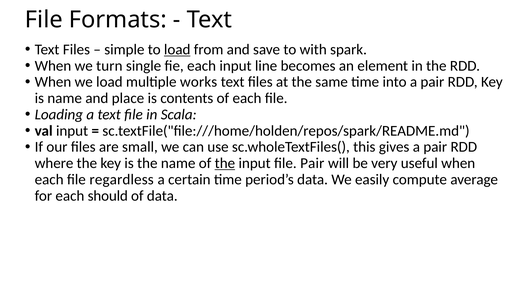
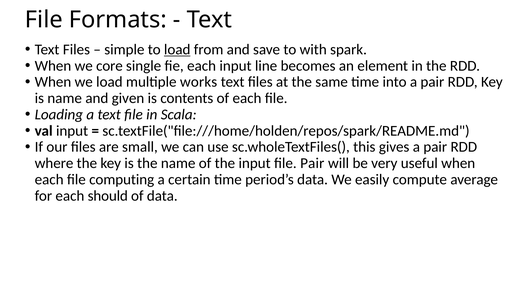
turn: turn -> core (109, 66)
place: place -> given (128, 98)
the underline: present -> none (225, 163)
regardless: regardless -> computing (122, 180)
